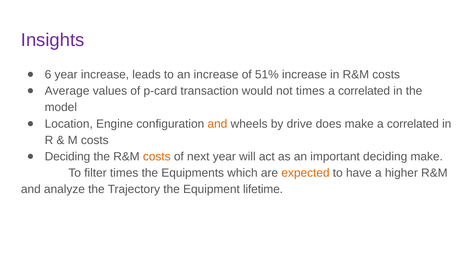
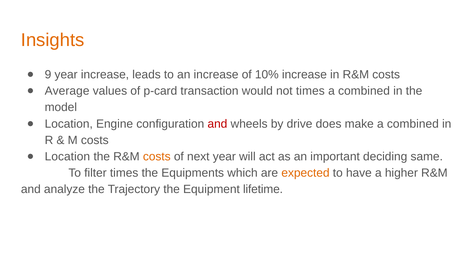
Insights colour: purple -> orange (53, 40)
6: 6 -> 9 (48, 75)
51%: 51% -> 10% (267, 75)
correlated: correlated -> combined (364, 91)
and colour: orange -> red (217, 124)
make a correlated: correlated -> combined (413, 124)
Deciding: Deciding -> Location (67, 157)
deciding make: make -> same (427, 157)
